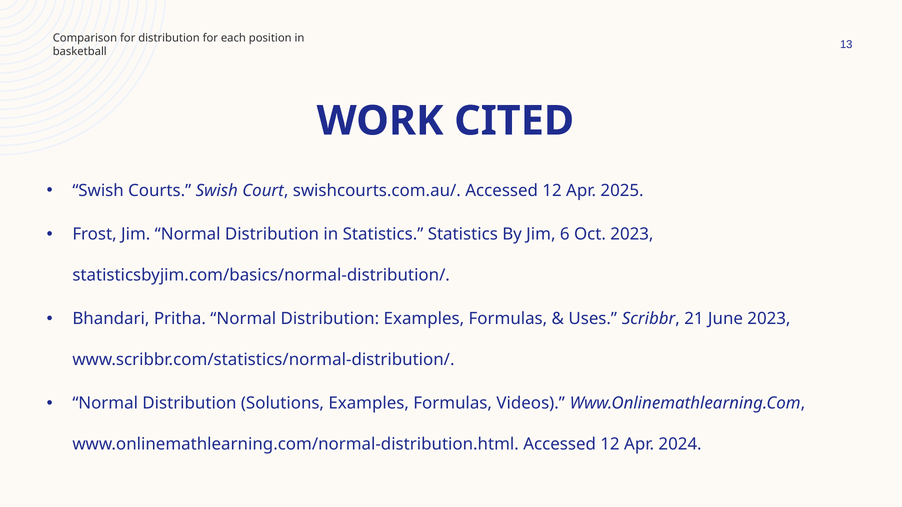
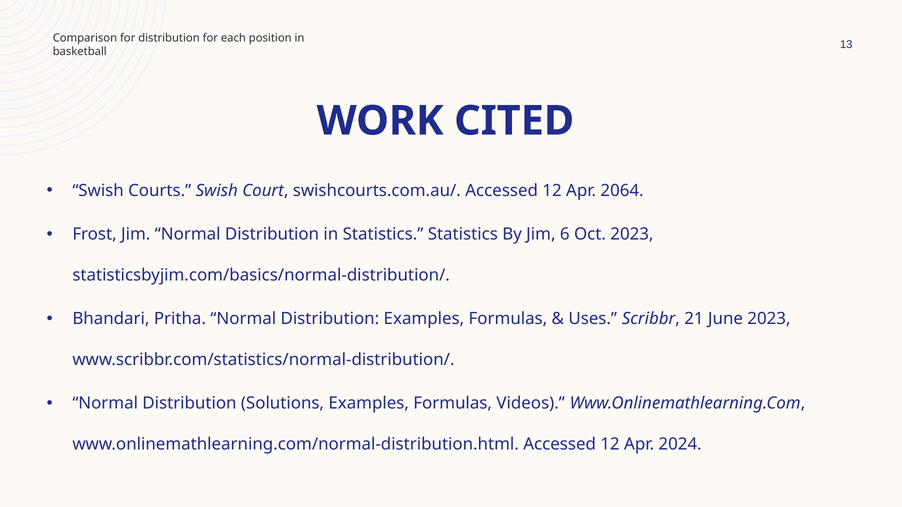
2025: 2025 -> 2064 (622, 191)
